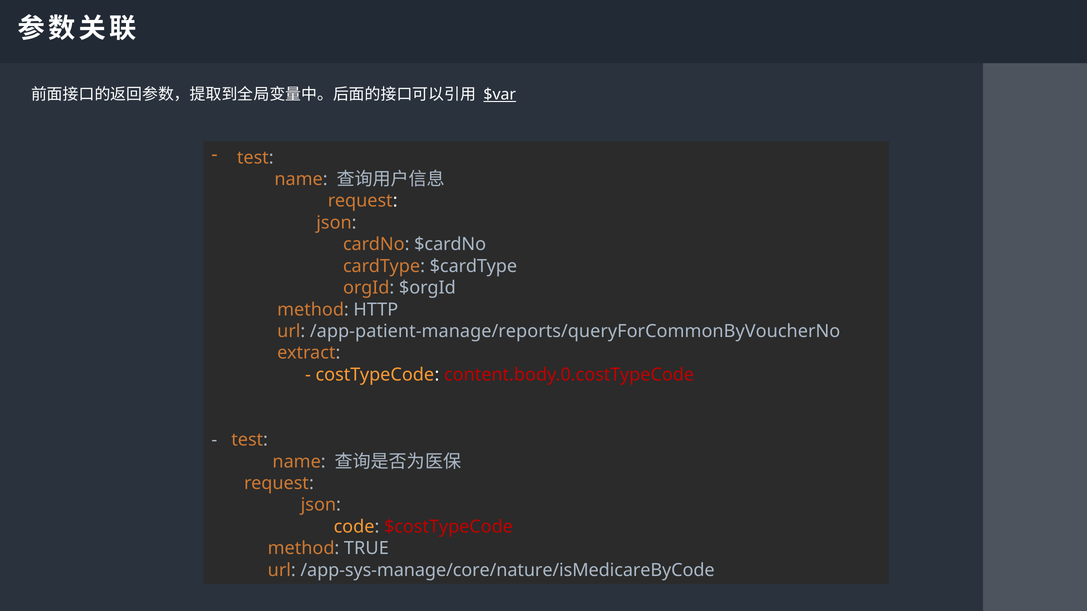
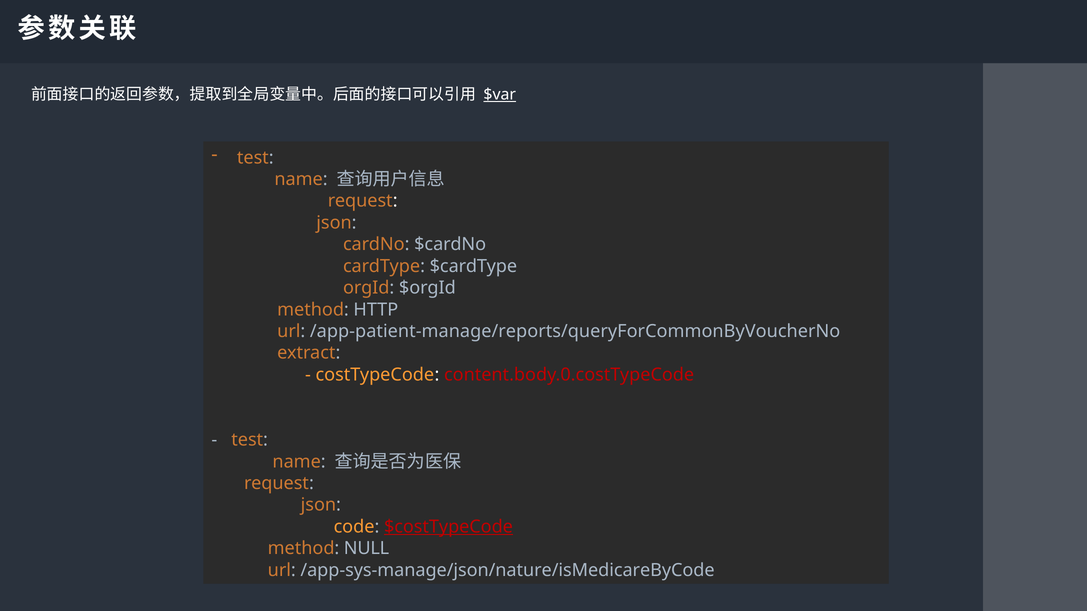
$costTypeCode underline: none -> present (448, 527)
TRUE: TRUE -> NULL (367, 549)
/app-sys-manage/core/nature/isMedicareByCode: /app-sys-manage/core/nature/isMedicareByCode -> /app-sys-manage/json/nature/isMedicareByCode (508, 571)
